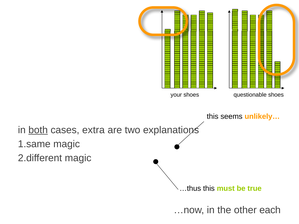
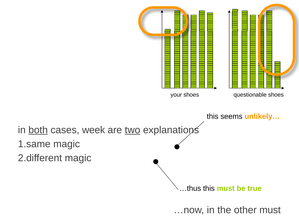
extra: extra -> week (94, 130)
two underline: none -> present (133, 130)
other each: each -> must (270, 210)
